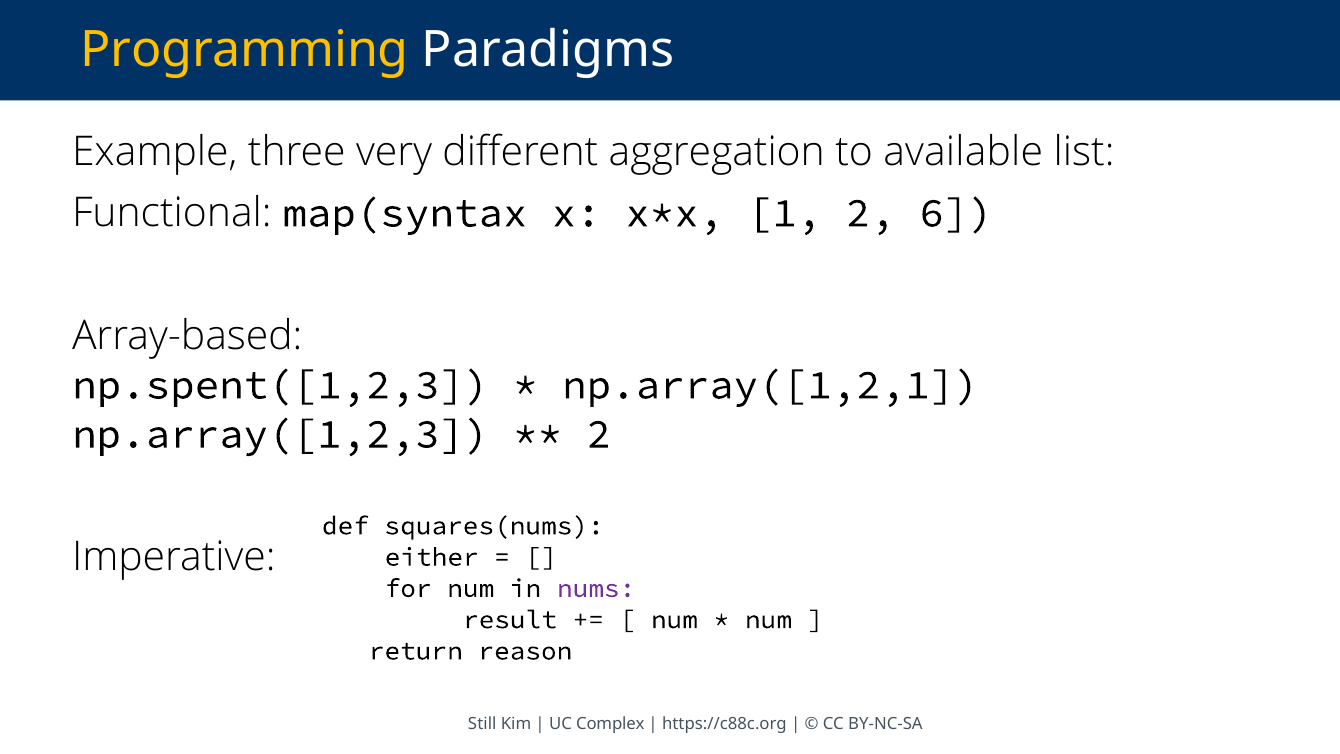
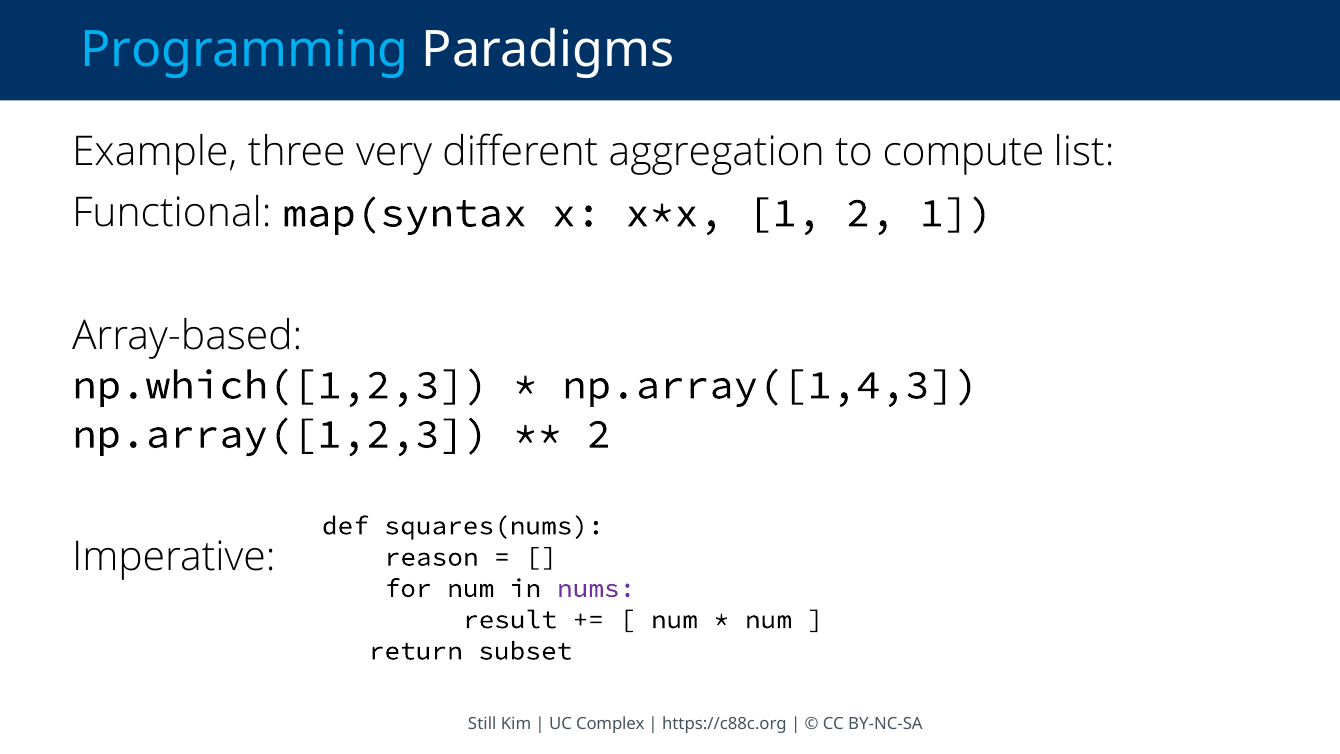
Programming colour: yellow -> light blue (245, 50)
available: available -> compute (964, 151)
2 6: 6 -> 1 (956, 213)
np.spent([1,2,3: np.spent([1,2,3 -> np.which([1,2,3 (280, 385)
np.array([1,2,1: np.array([1,2,1 -> np.array([1,4,3 (770, 385)
either: either -> reason (432, 557)
reason: reason -> subset (525, 651)
